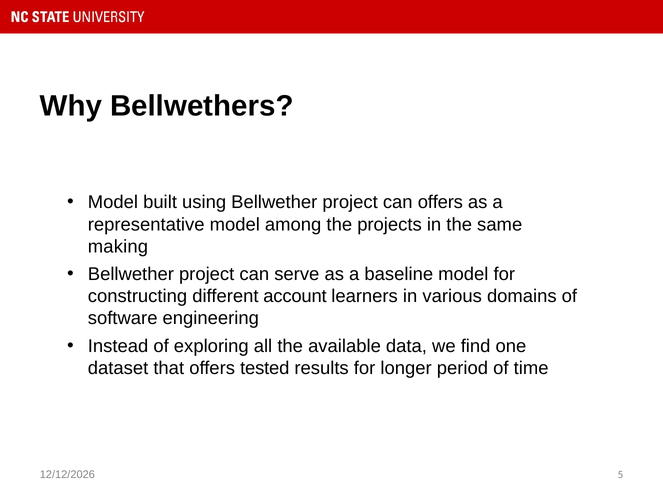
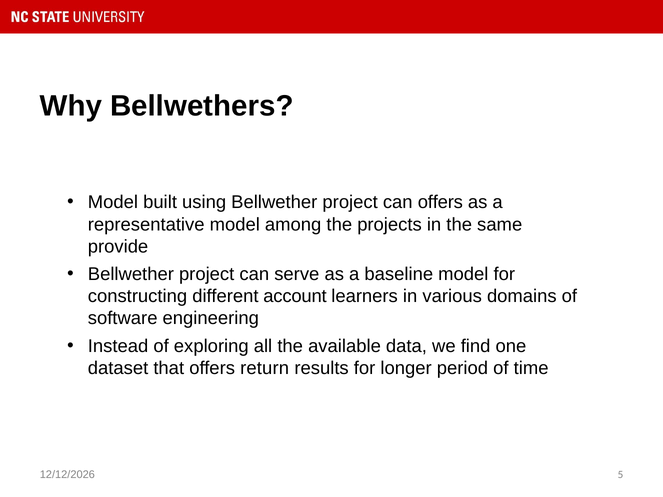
making: making -> provide (118, 247)
tested: tested -> return (265, 368)
